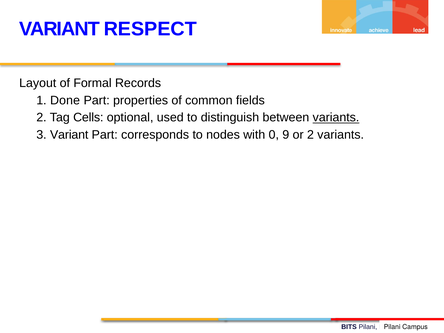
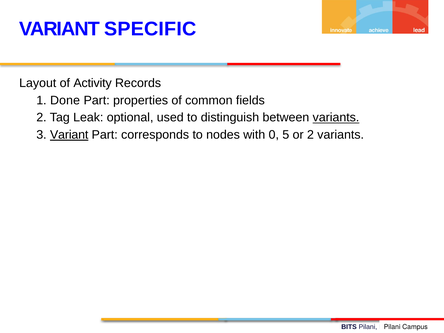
RESPECT: RESPECT -> SPECIFIC (150, 29)
Formal: Formal -> Activity (93, 83)
Cells: Cells -> Leak (88, 118)
Variant underline: none -> present (69, 135)
9: 9 -> 5 (286, 135)
